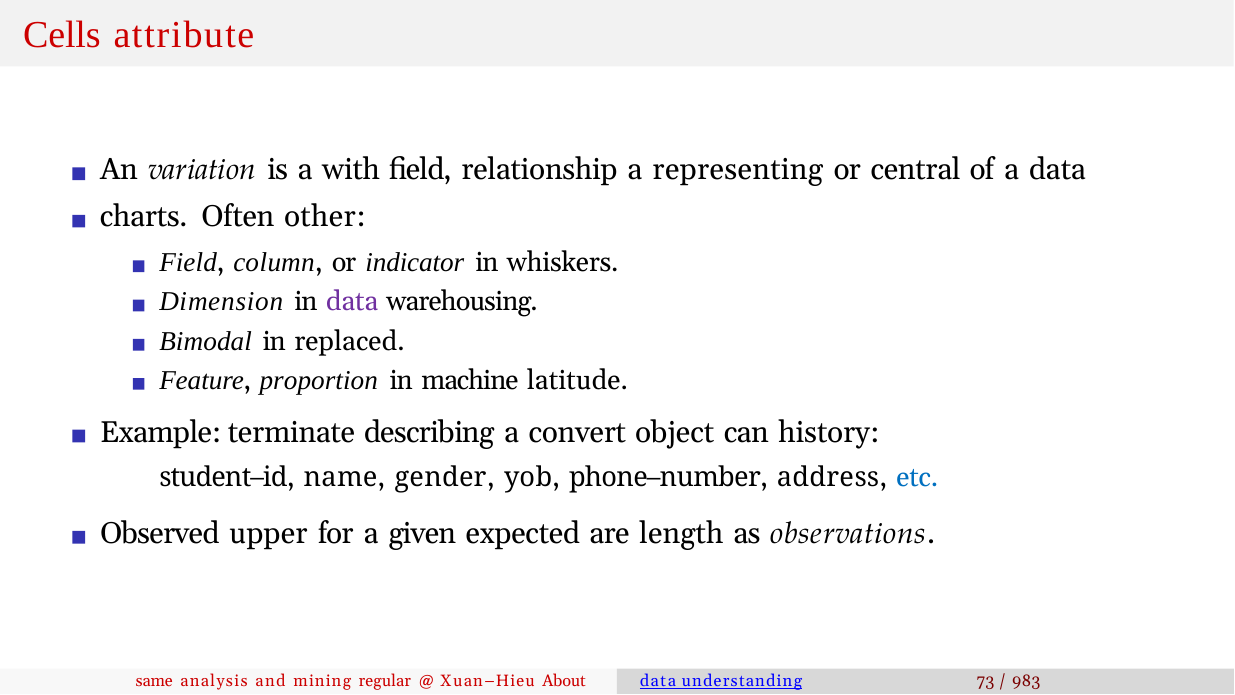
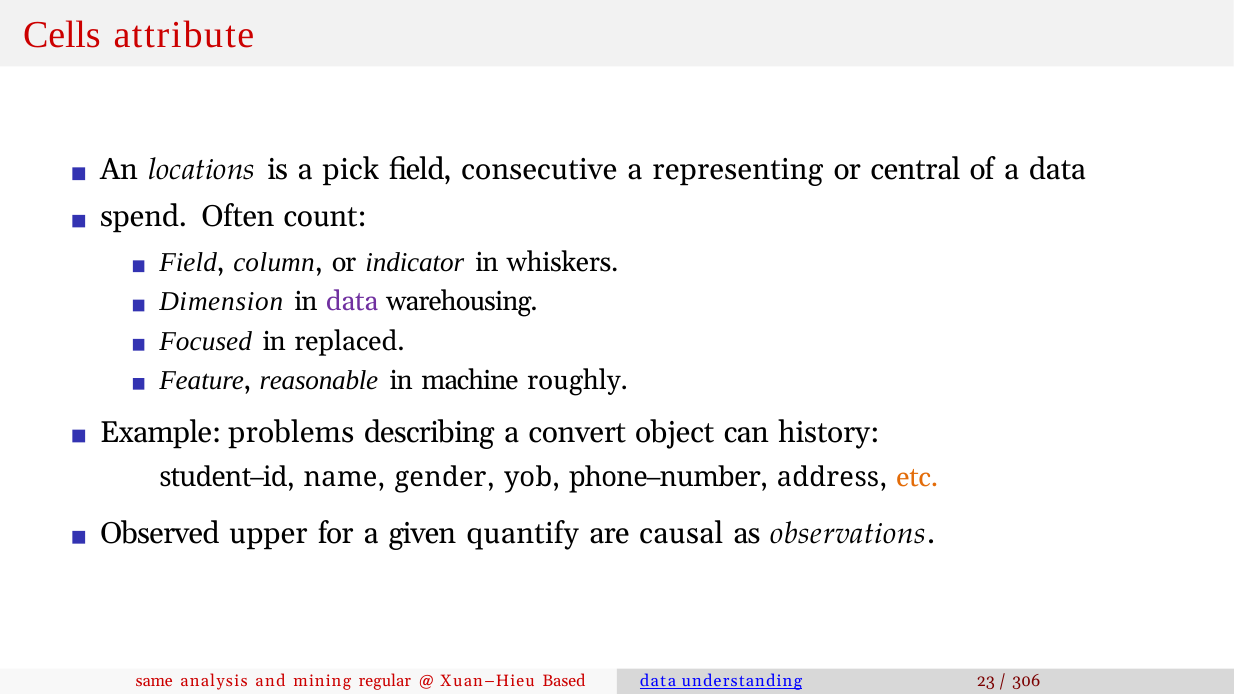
variation: variation -> locations (202, 170)
with: with -> pick (351, 170)
relationship: relationship -> consecutive (539, 170)
charts: charts -> spend (144, 217)
other: other -> count (325, 217)
Bimodal: Bimodal -> Focused (206, 341)
proportion: proportion -> reasonable (319, 380)
latitude: latitude -> roughly (577, 380)
terminate: terminate -> problems (291, 432)
etc colour: blue -> orange (917, 478)
expected: expected -> quantify (523, 533)
length: length -> causal (681, 533)
About: About -> Based (564, 681)
73: 73 -> 23 (986, 681)
983: 983 -> 306 (1026, 681)
